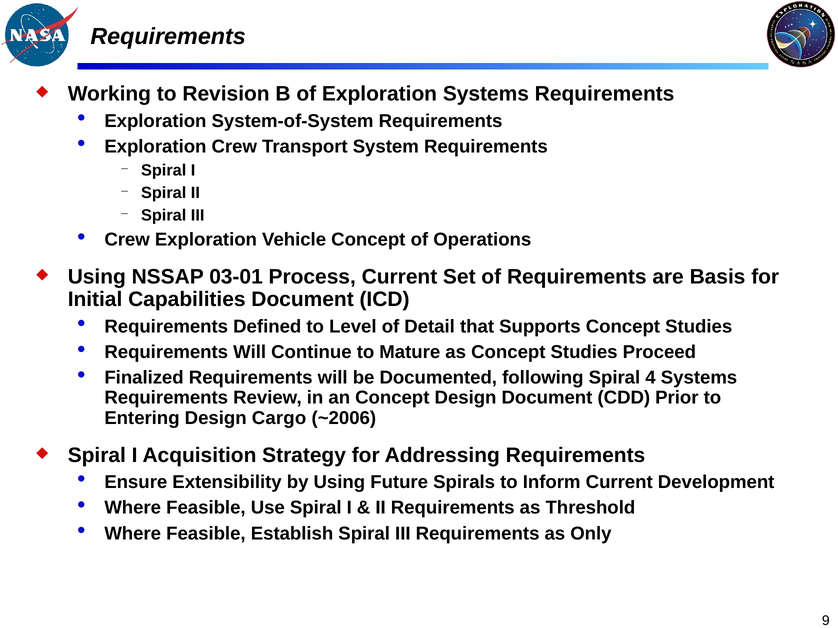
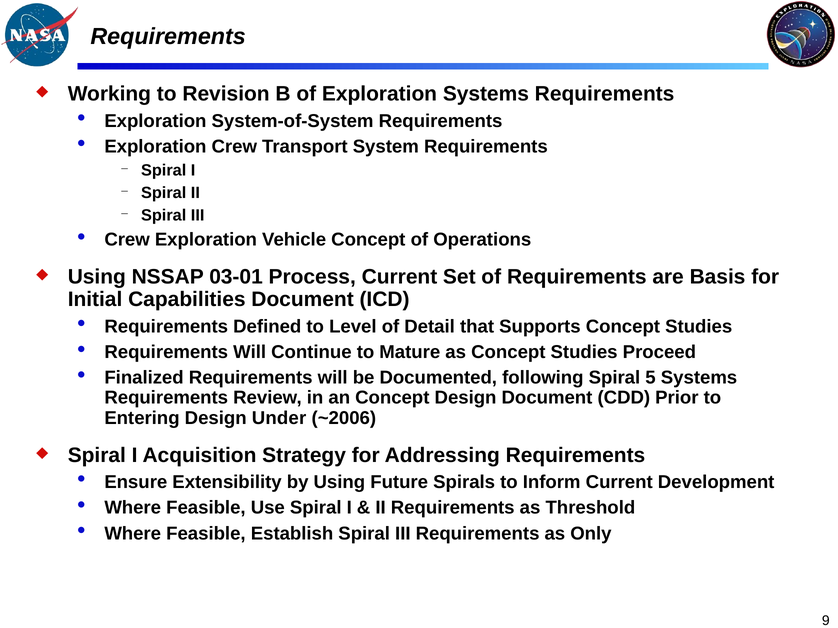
4: 4 -> 5 (651, 378)
Cargo: Cargo -> Under (279, 418)
